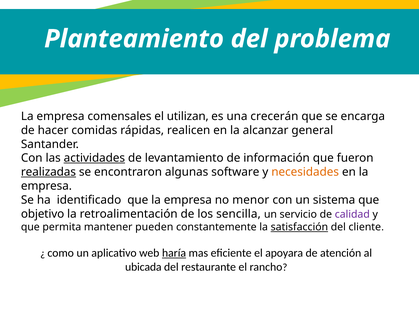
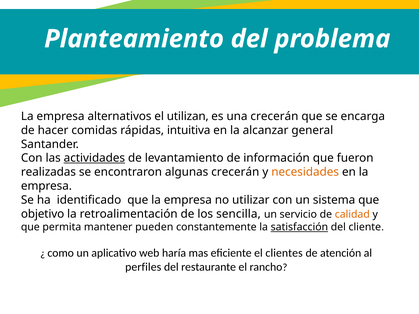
comensales: comensales -> alternativos (119, 116)
realicen: realicen -> intuitiva (189, 130)
realizadas underline: present -> none (48, 172)
algunas software: software -> crecerán (235, 172)
menor: menor -> utilizar (251, 200)
calidad colour: purple -> orange (352, 215)
haría underline: present -> none (174, 253)
apoyara: apoyara -> clientes (284, 253)
ubicada: ubicada -> perfiles (143, 267)
